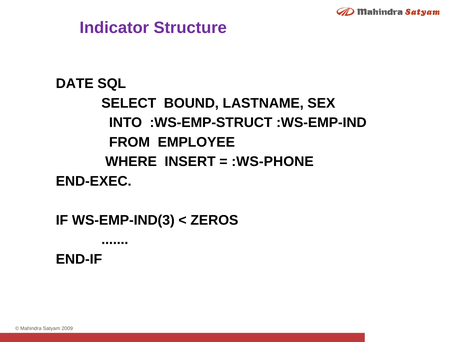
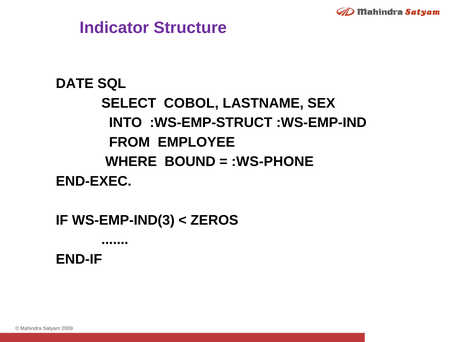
BOUND: BOUND -> COBOL (191, 103)
INSERT: INSERT -> BOUND (190, 162)
